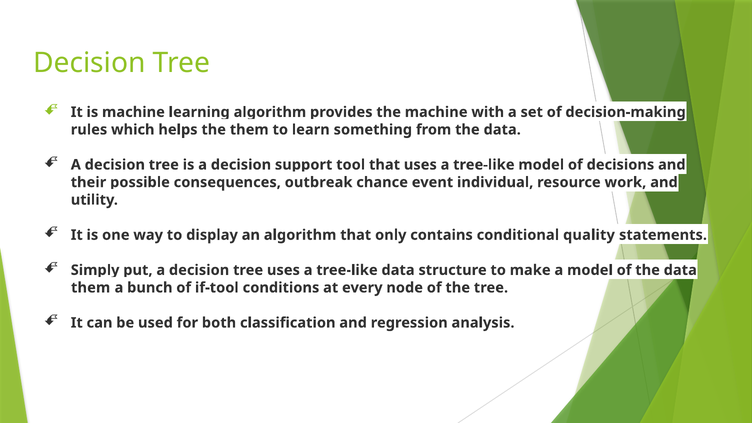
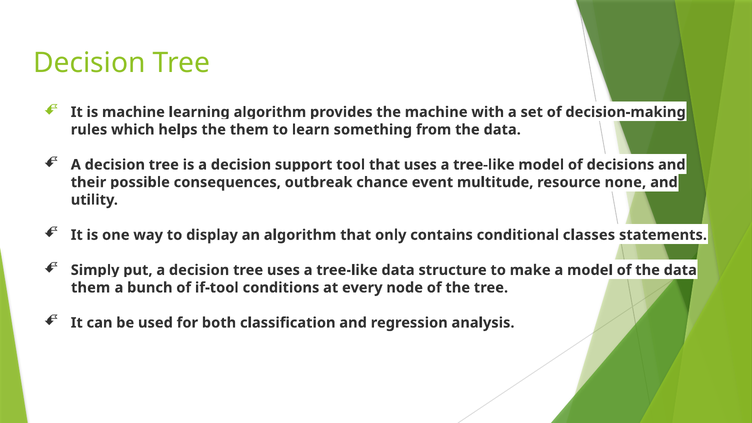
individual: individual -> multitude (495, 182)
work: work -> none (625, 182)
quality: quality -> classes (589, 235)
